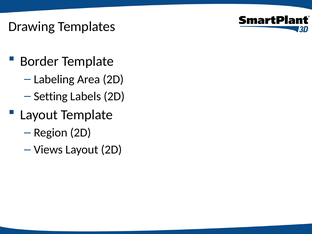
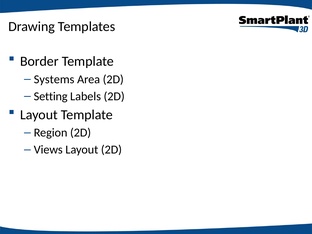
Labeling: Labeling -> Systems (54, 79)
